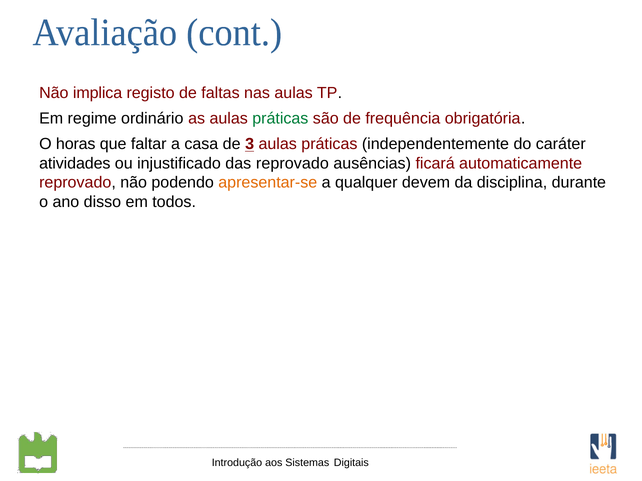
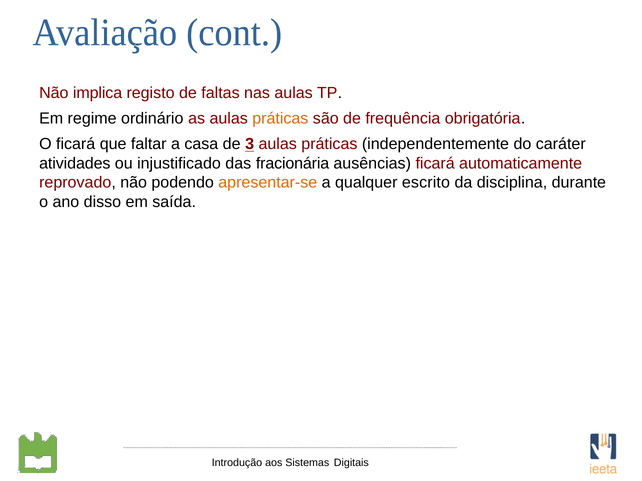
práticas colour: green -> orange (280, 119)
O horas: horas -> ficará (76, 144)
das reprovado: reprovado -> fracionária (293, 164)
devem: devem -> escrito (426, 183)
todos: todos -> saída (174, 202)
